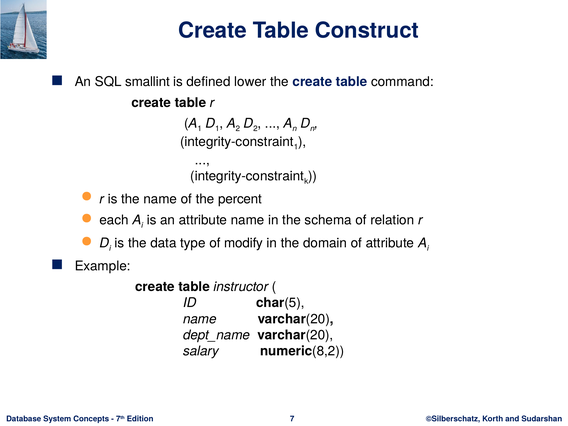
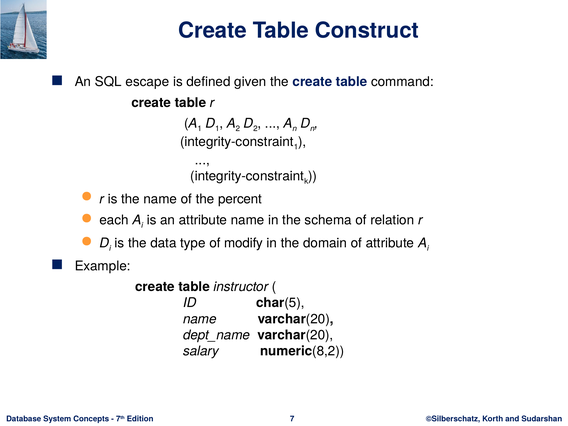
smallint: smallint -> escape (147, 82)
lower: lower -> given (250, 82)
